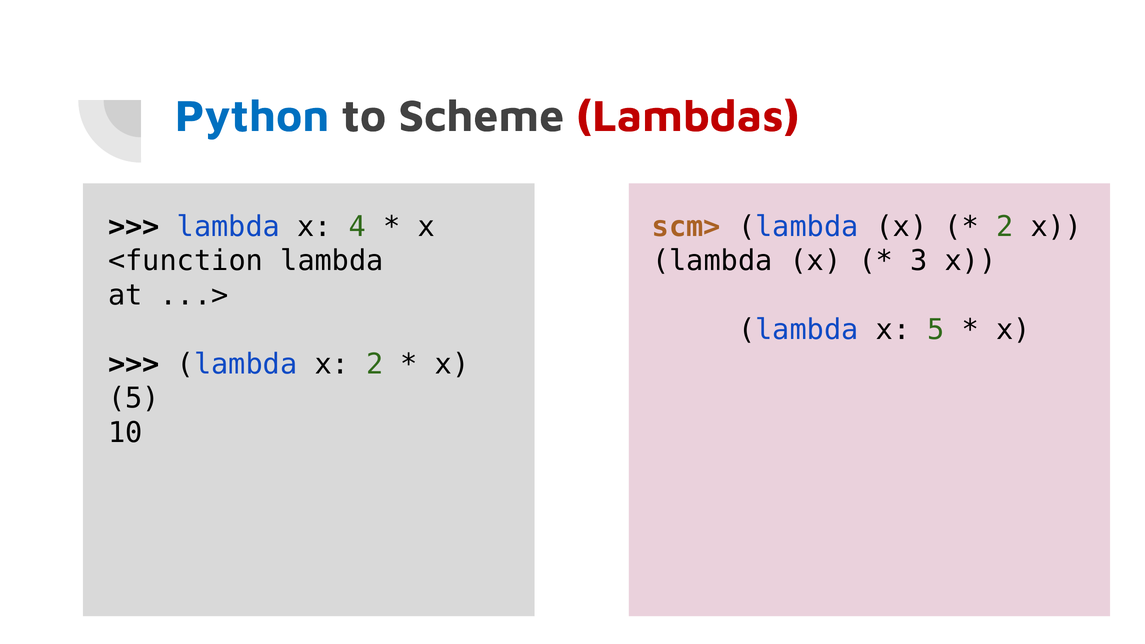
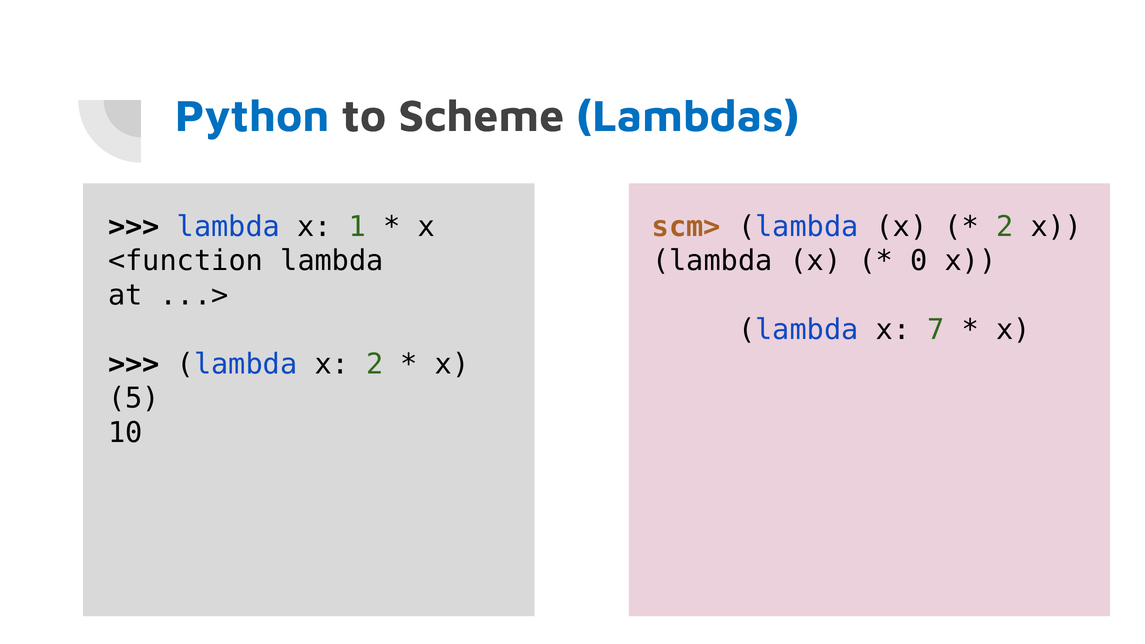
Lambdas colour: red -> blue (688, 116)
4: 4 -> 1 (358, 227)
3: 3 -> 0 (919, 261)
lambda x 5: 5 -> 7 (936, 330)
